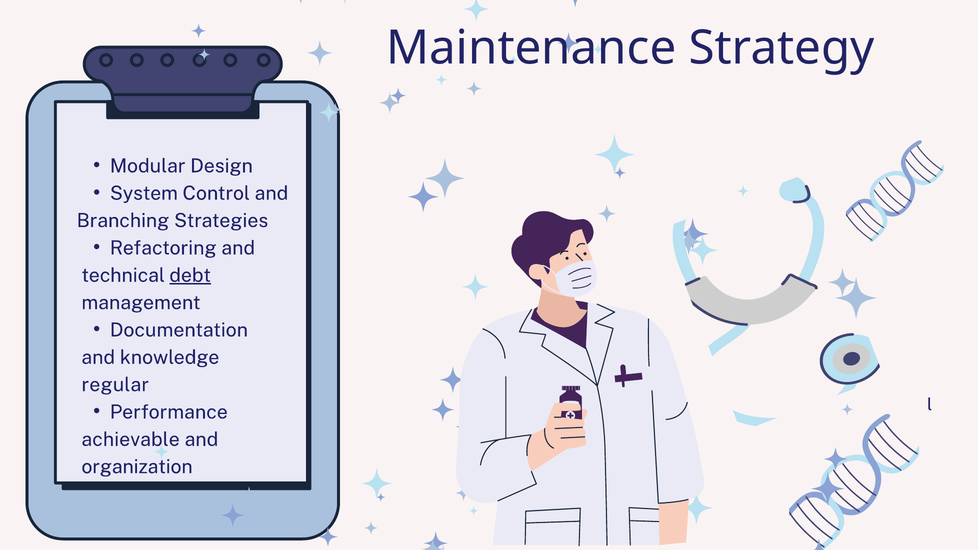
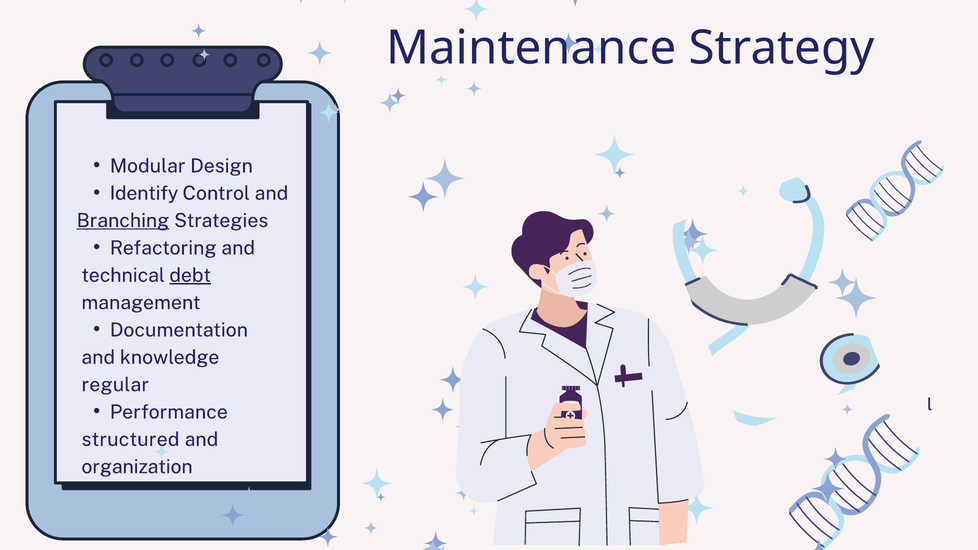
System: System -> Identify (144, 193)
Branching underline: none -> present (123, 221)
achievable: achievable -> structured (131, 440)
